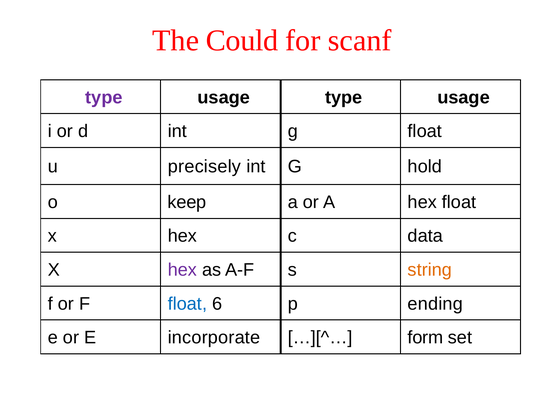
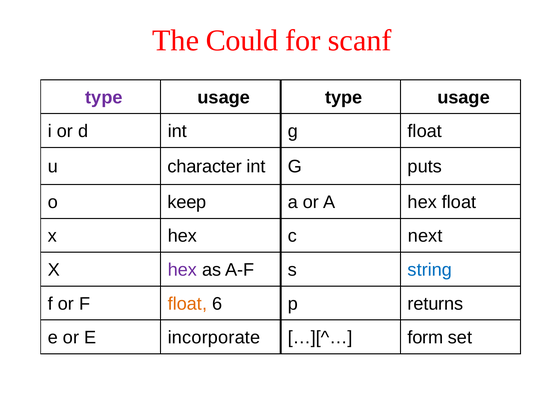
precisely: precisely -> character (205, 167)
hold: hold -> puts (425, 167)
data: data -> next (425, 236)
string colour: orange -> blue (430, 270)
float colour: blue -> orange (187, 304)
ending: ending -> returns (435, 304)
